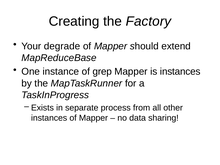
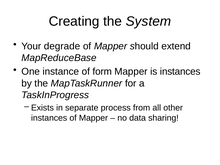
Factory: Factory -> System (148, 21)
grep: grep -> form (102, 72)
